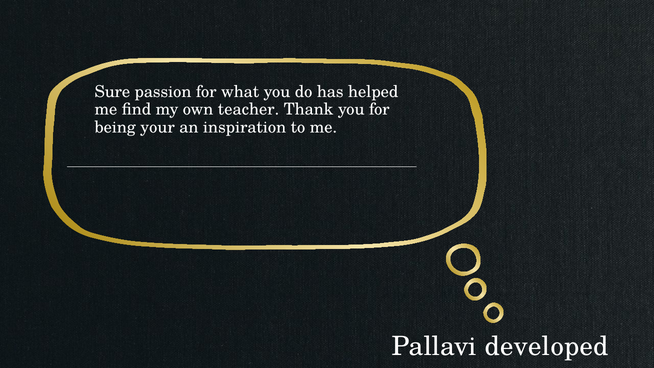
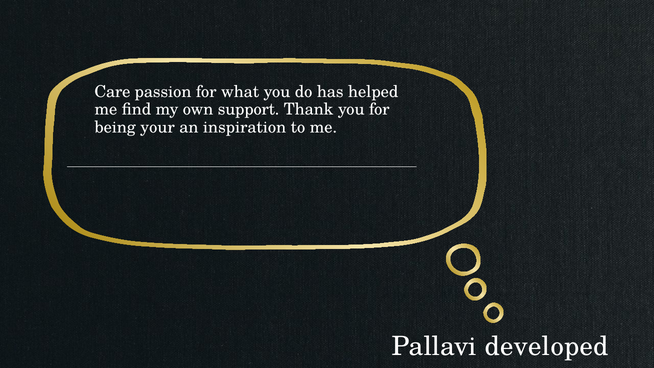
Sure: Sure -> Care (112, 92)
teacher: teacher -> support (249, 109)
